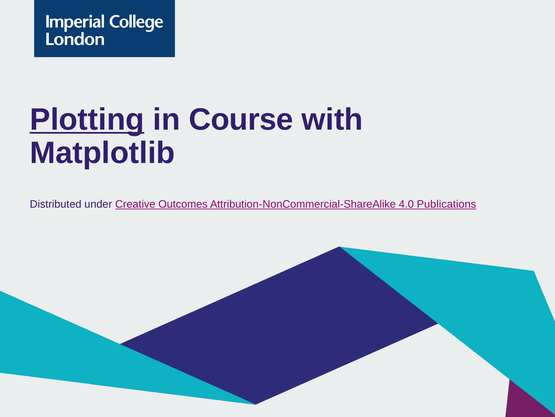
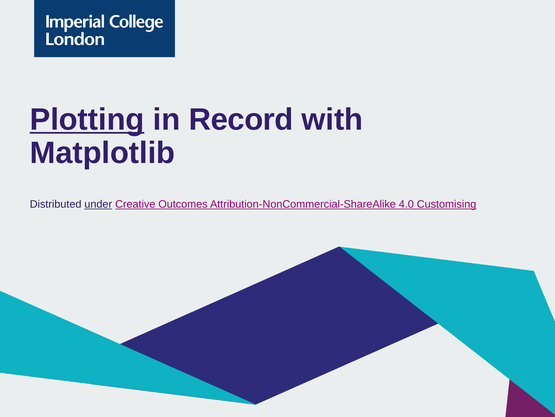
Course: Course -> Record (241, 119)
under underline: none -> present (98, 204)
Publications: Publications -> Customising (447, 204)
